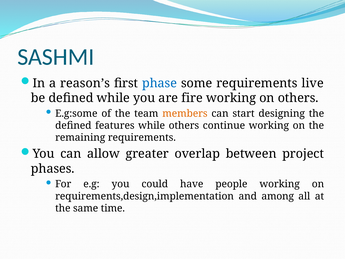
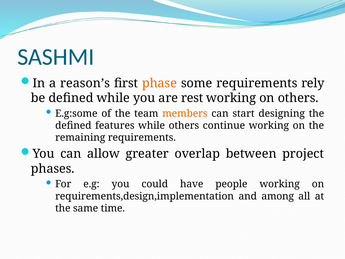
phase colour: blue -> orange (160, 83)
live: live -> rely (313, 83)
fire: fire -> rest (192, 98)
